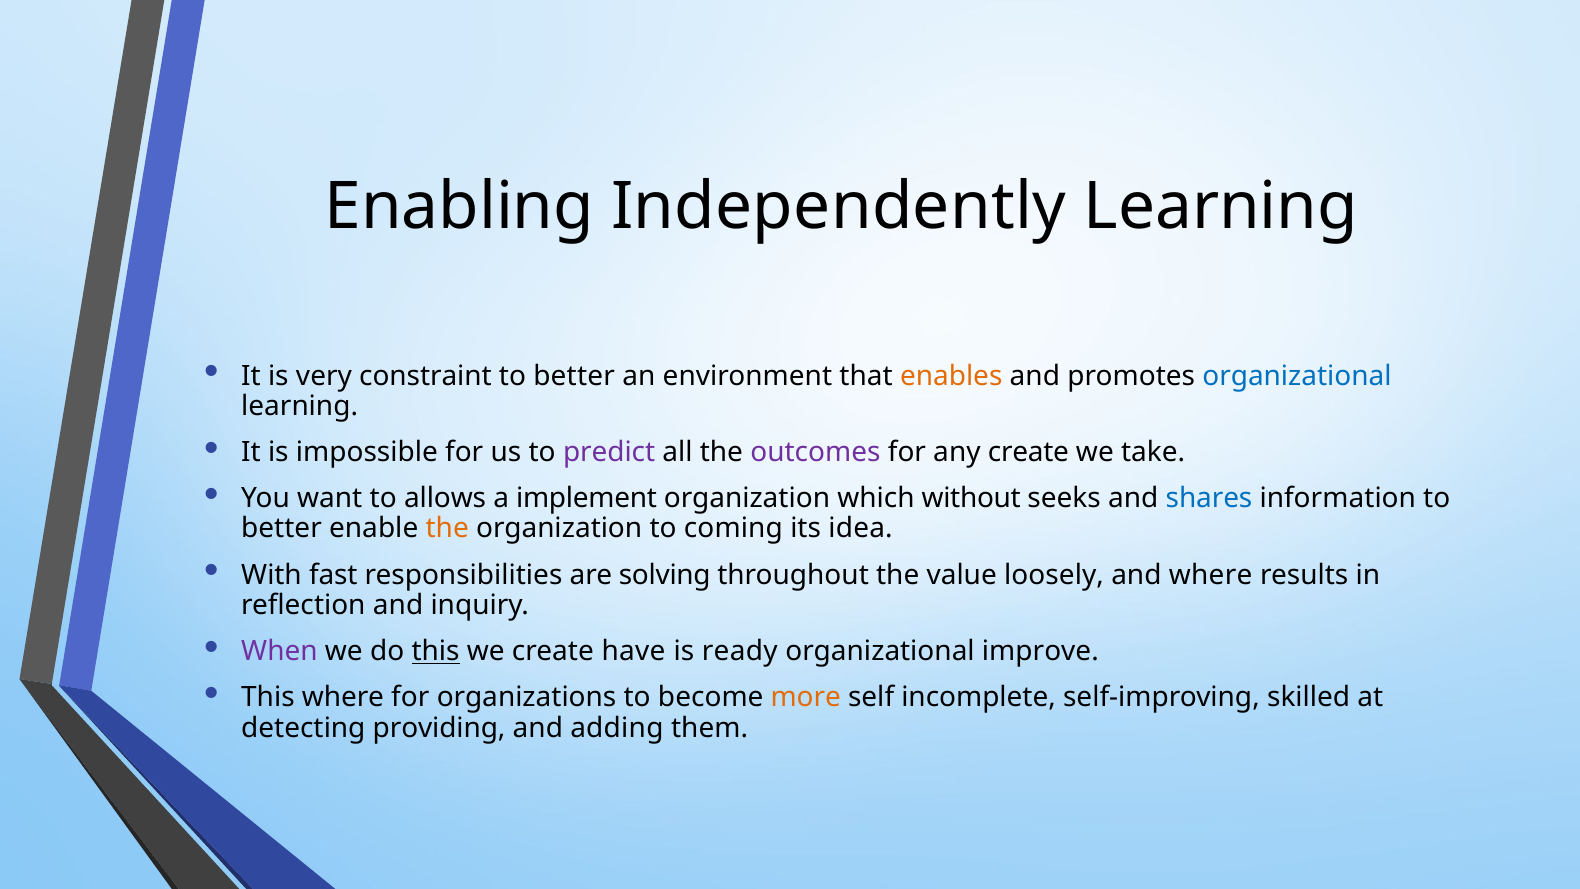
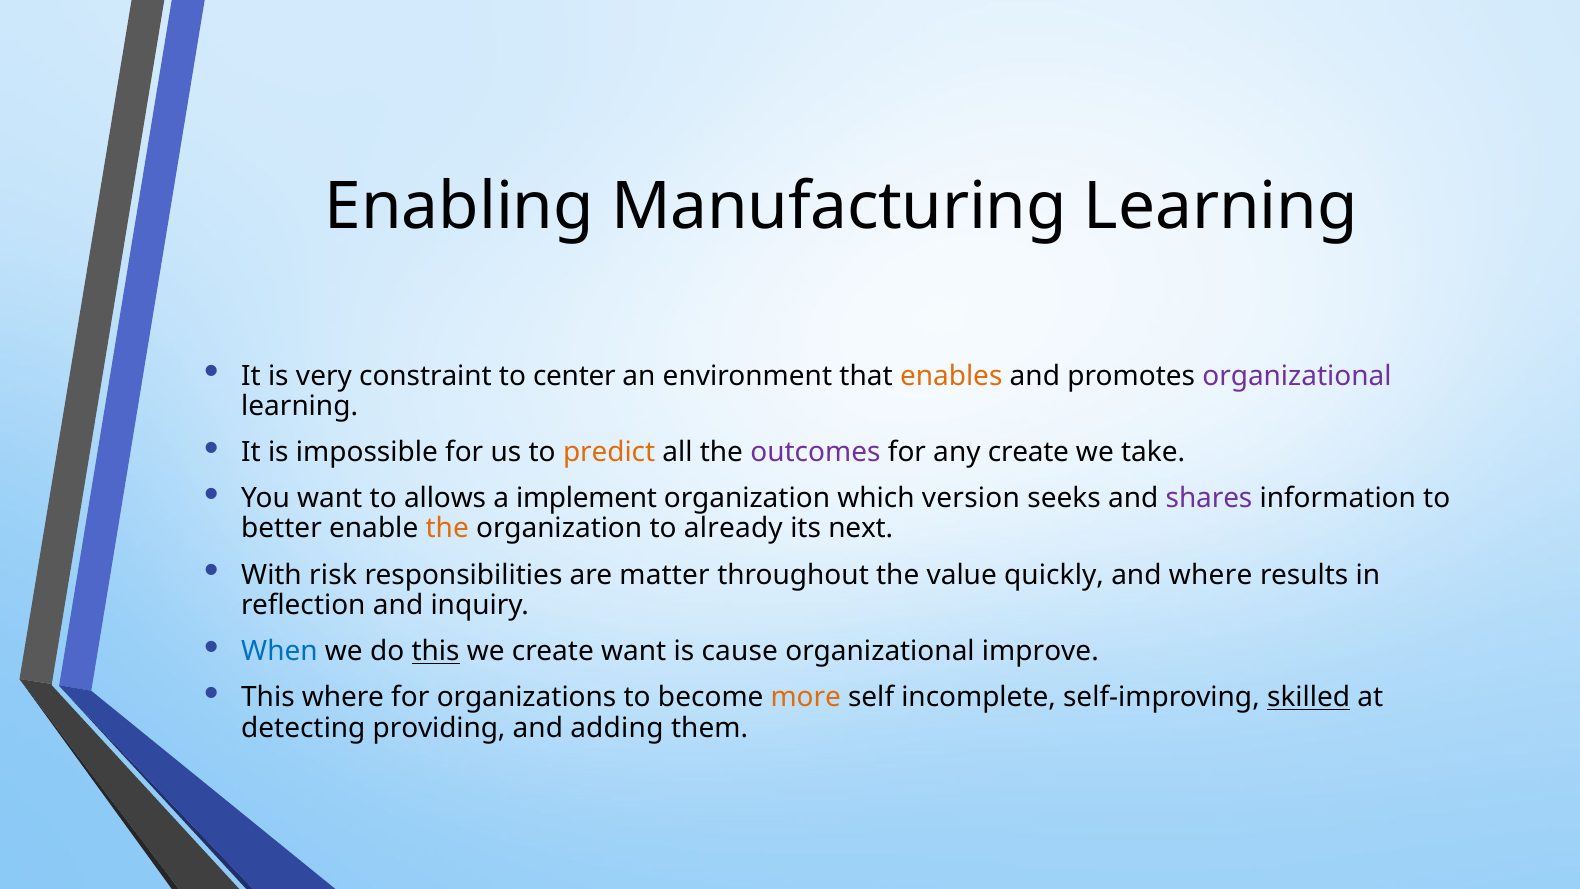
Independently: Independently -> Manufacturing (839, 207)
better: better -> center (574, 376)
organizational colour: blue -> purple (1297, 376)
predict colour: purple -> orange (609, 452)
without: without -> version (971, 498)
shares colour: blue -> purple (1209, 498)
coming: coming -> already (733, 529)
idea: idea -> next (861, 529)
fast: fast -> risk (333, 575)
solving: solving -> matter (665, 575)
loosely: loosely -> quickly (1054, 575)
When colour: purple -> blue (279, 651)
create have: have -> want (634, 651)
ready: ready -> cause (740, 651)
skilled underline: none -> present (1309, 697)
